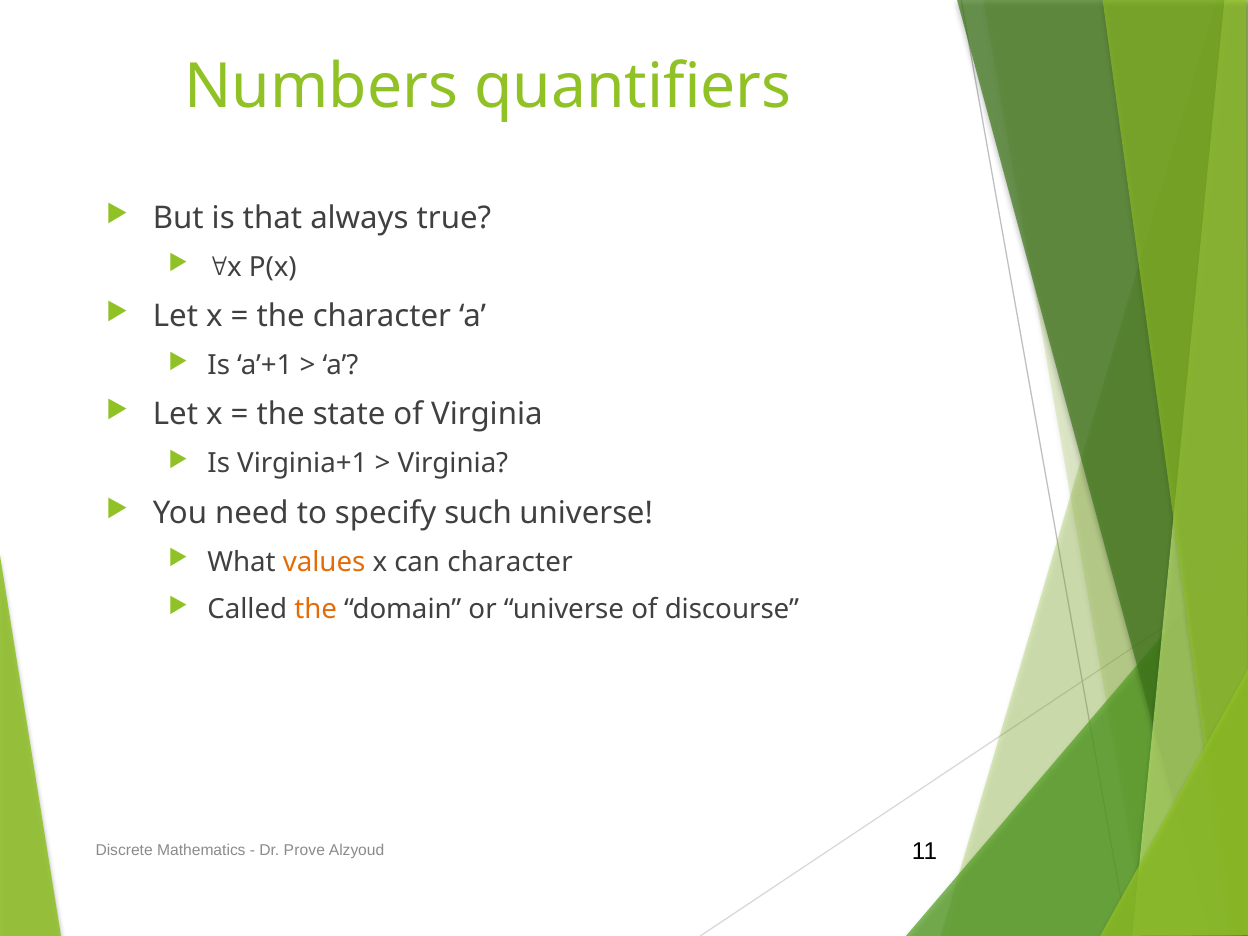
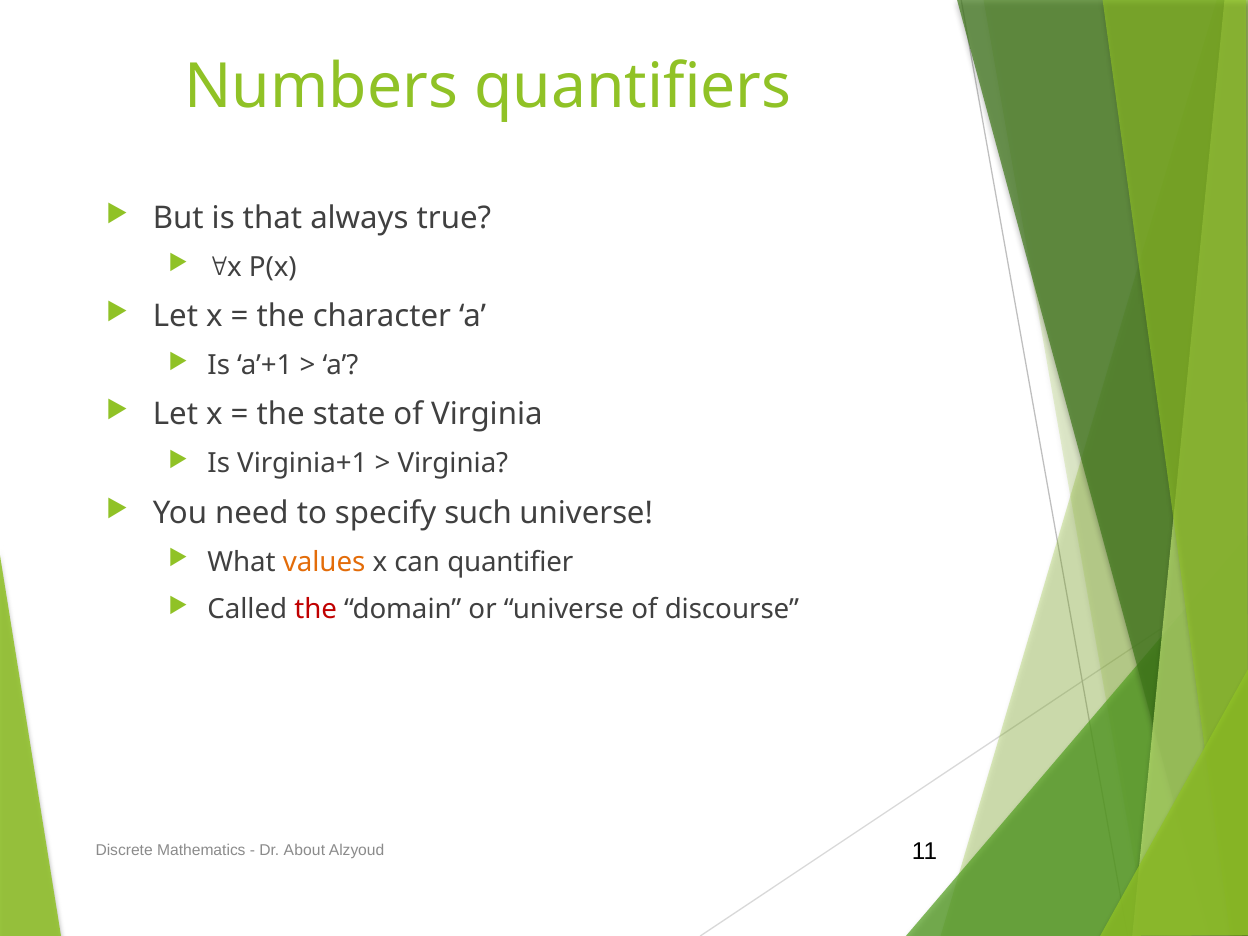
can character: character -> quantifier (510, 562)
the colour: orange -> red (316, 609)
Prove: Prove -> About (304, 851)
